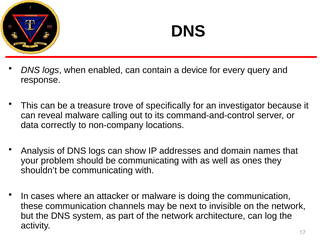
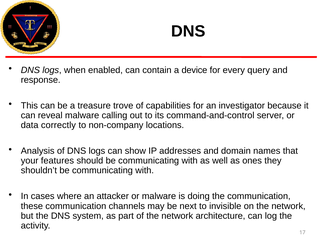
specifically: specifically -> capabilities (168, 105)
problem: problem -> features (57, 161)
